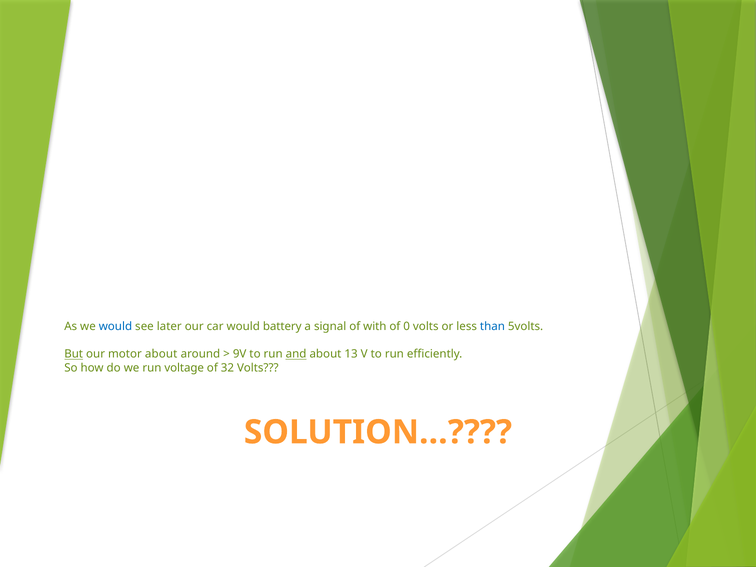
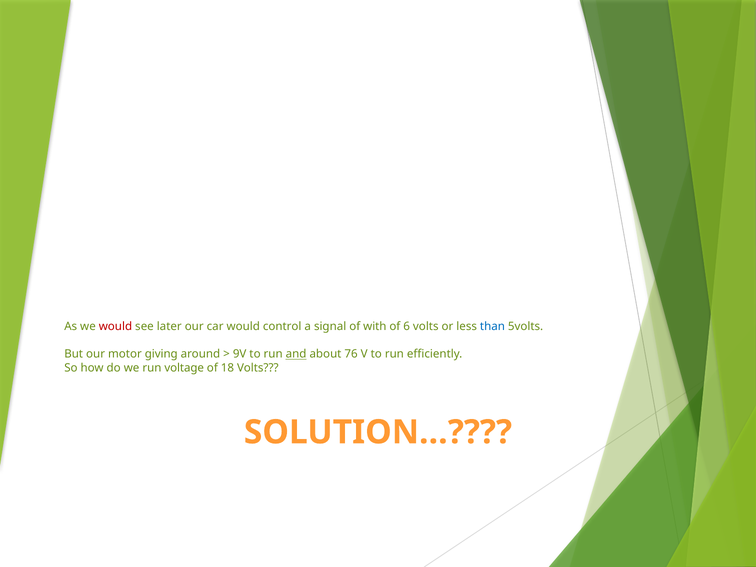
would colour: blue -> red (115, 326)
battery: battery -> control (282, 326)
0: 0 -> 6 (407, 326)
But underline: present -> none (74, 354)
motor about: about -> giving (161, 354)
13: 13 -> 76 (351, 354)
32: 32 -> 18 (227, 368)
